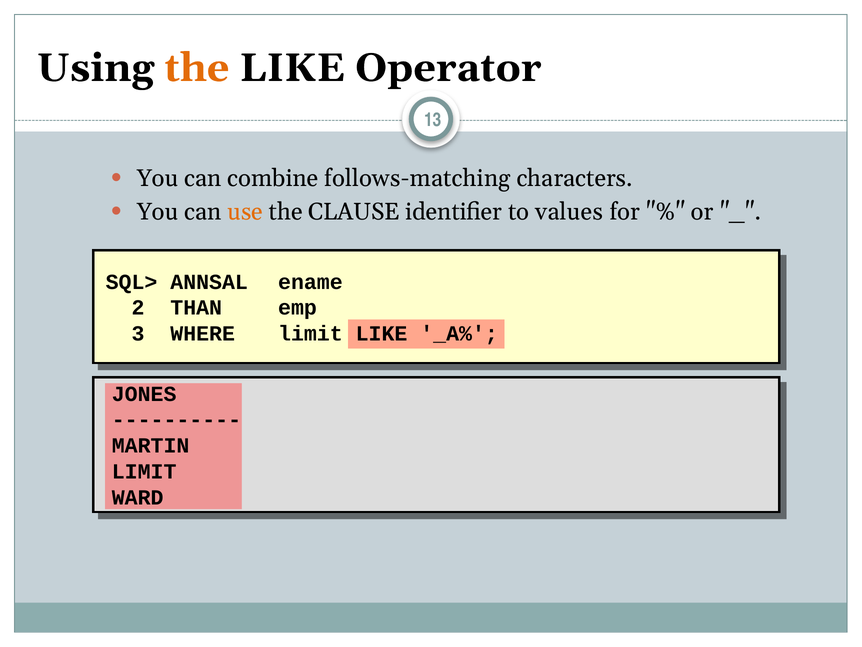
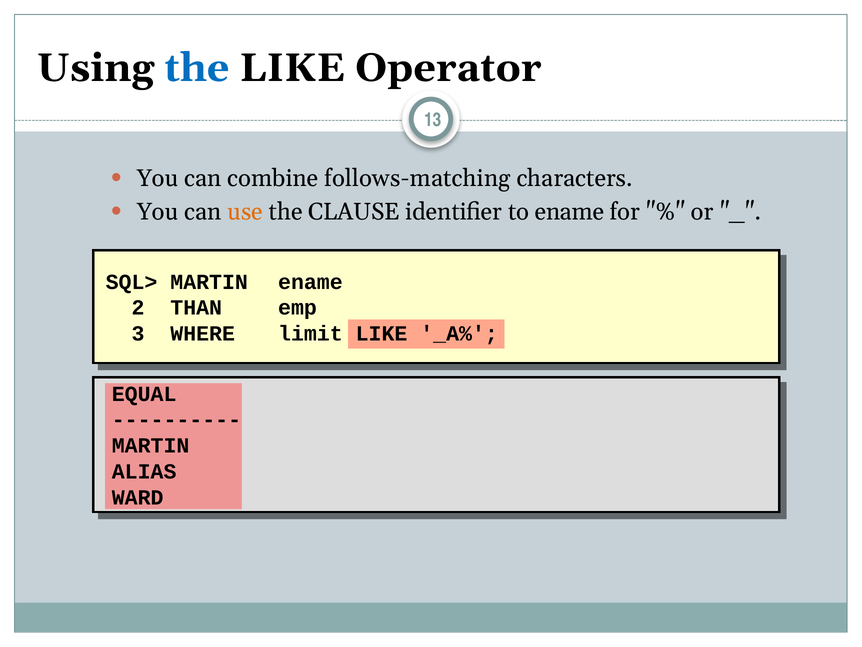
the colour: orange -> blue (197, 68)
to values: values -> ename (569, 212)
SQL> ANNSAL: ANNSAL -> MARTIN (209, 282)
JONES: JONES -> EQUAL (144, 394)
LIMIT: LIMIT -> ALIAS (144, 471)
